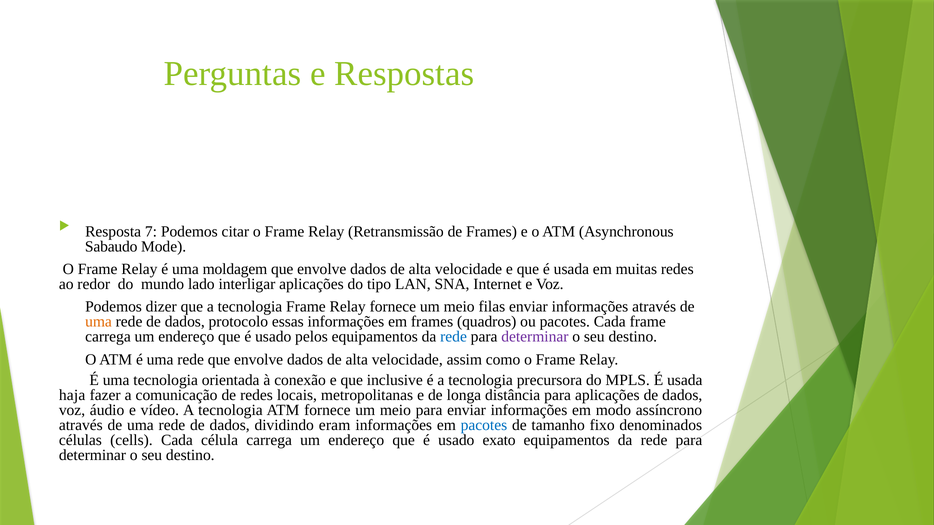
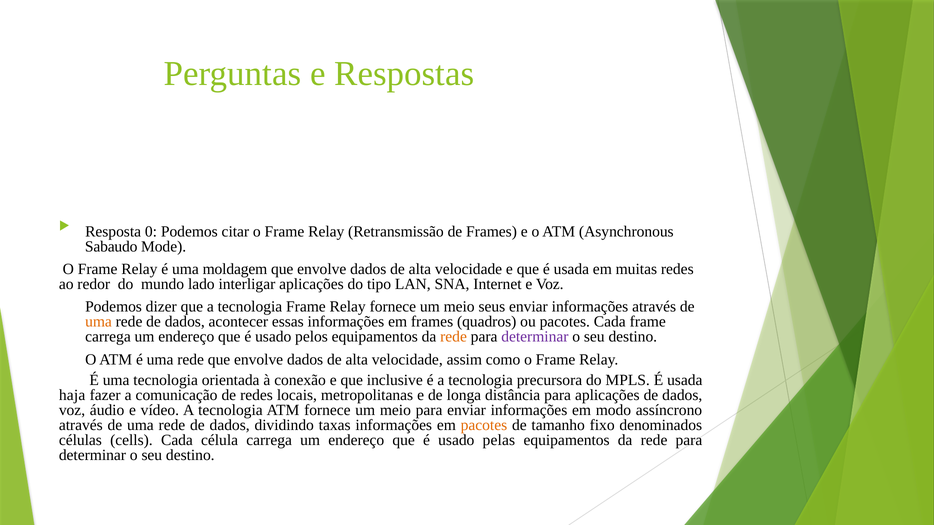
7: 7 -> 0 (151, 232)
filas: filas -> seus (492, 307)
protocolo: protocolo -> acontecer (238, 322)
rede colour: blue -> orange (454, 337)
eram: eram -> taxas (335, 425)
pacotes colour: blue -> orange (484, 425)
exato: exato -> pelas (499, 440)
